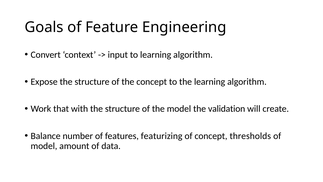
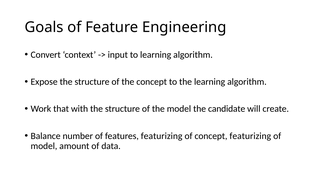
validation: validation -> candidate (227, 109)
concept thresholds: thresholds -> featurizing (250, 136)
